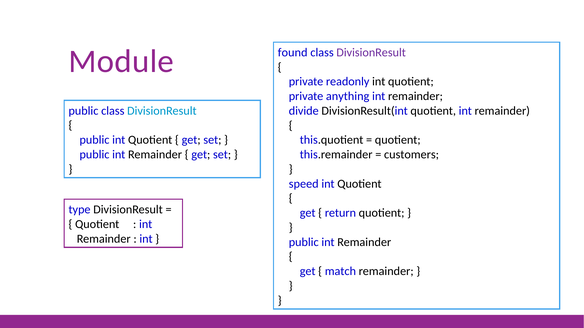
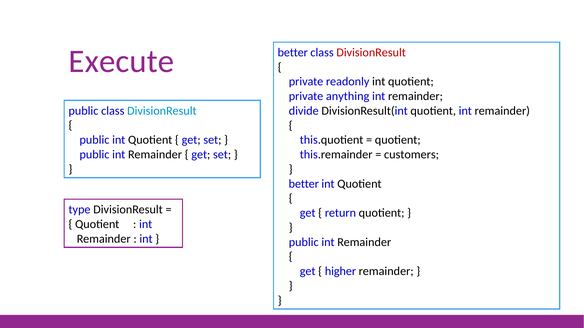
found: found -> better (293, 53)
DivisionResult colour: purple -> red (371, 53)
Module: Module -> Execute (121, 61)
speed: speed -> better (304, 184)
match: match -> higher (340, 272)
